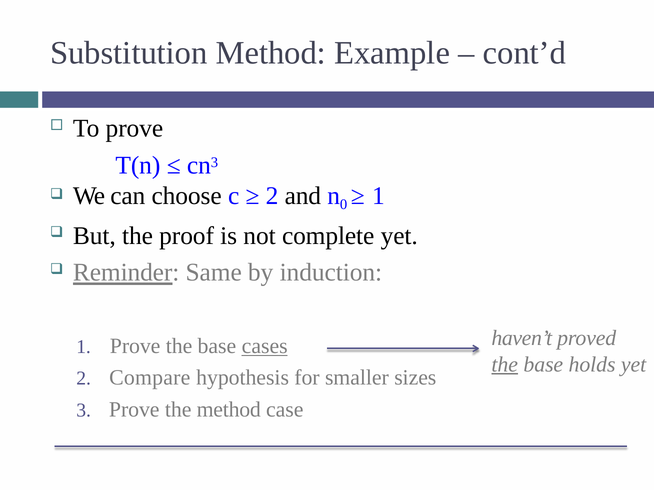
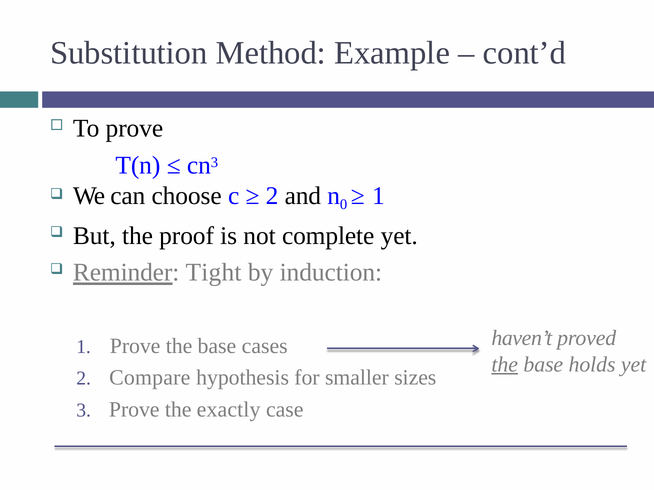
Same: Same -> Tight (214, 273)
cases underline: present -> none (265, 347)
the method: method -> exactly (229, 410)
